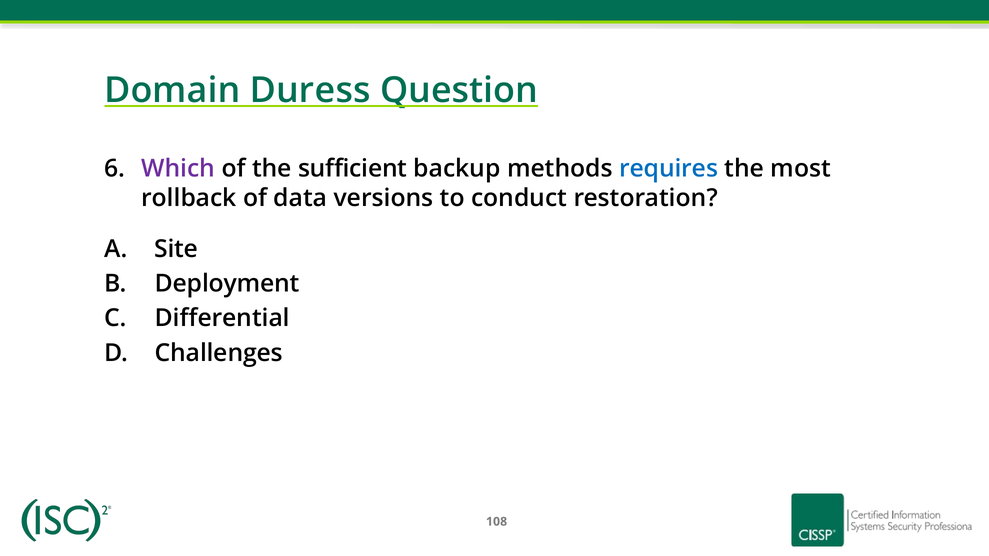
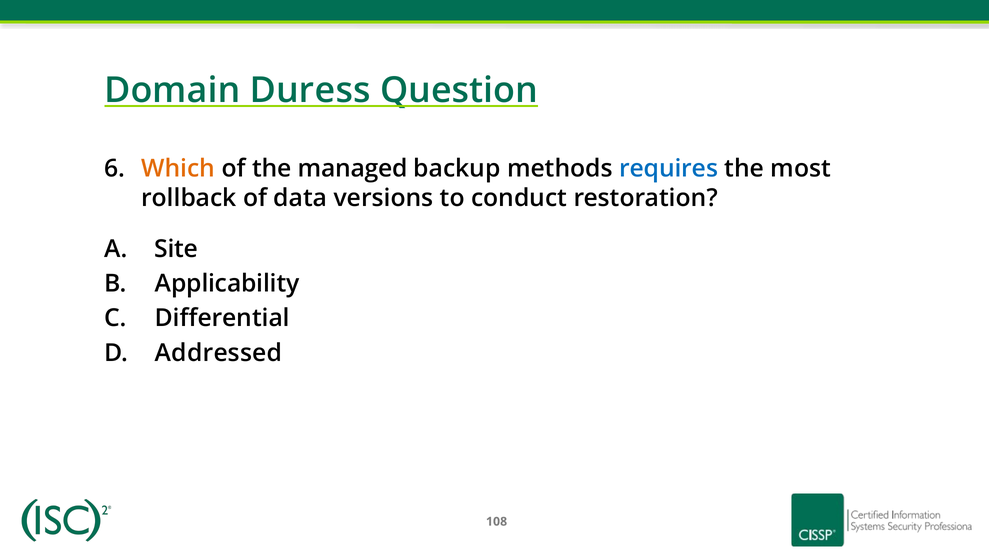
Which colour: purple -> orange (178, 168)
sufficient: sufficient -> managed (353, 168)
Deployment: Deployment -> Applicability (227, 284)
Challenges: Challenges -> Addressed (219, 353)
